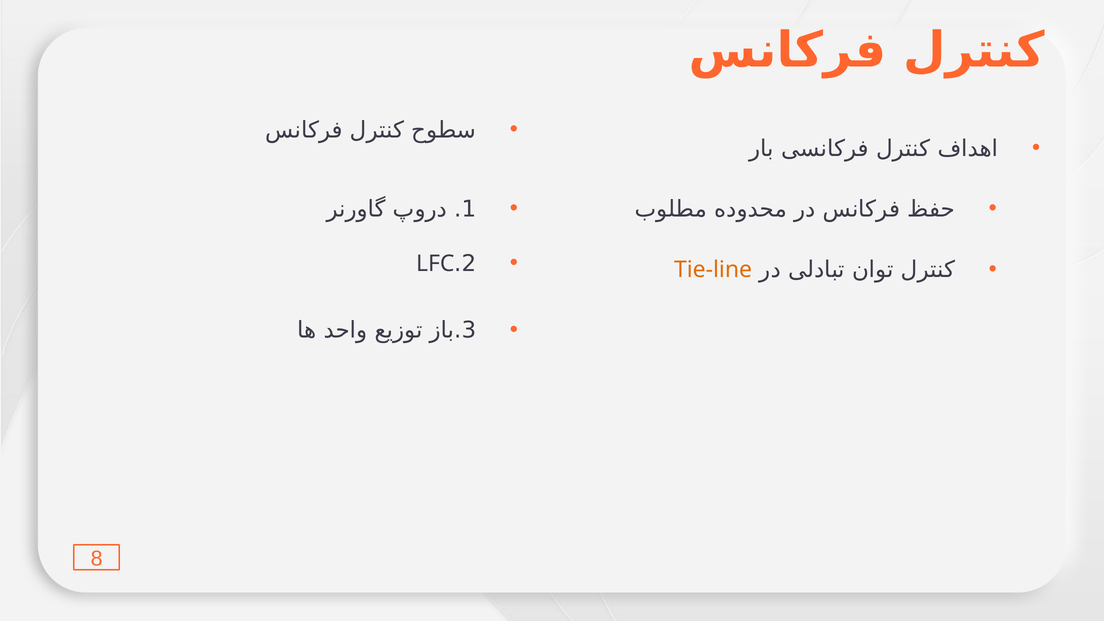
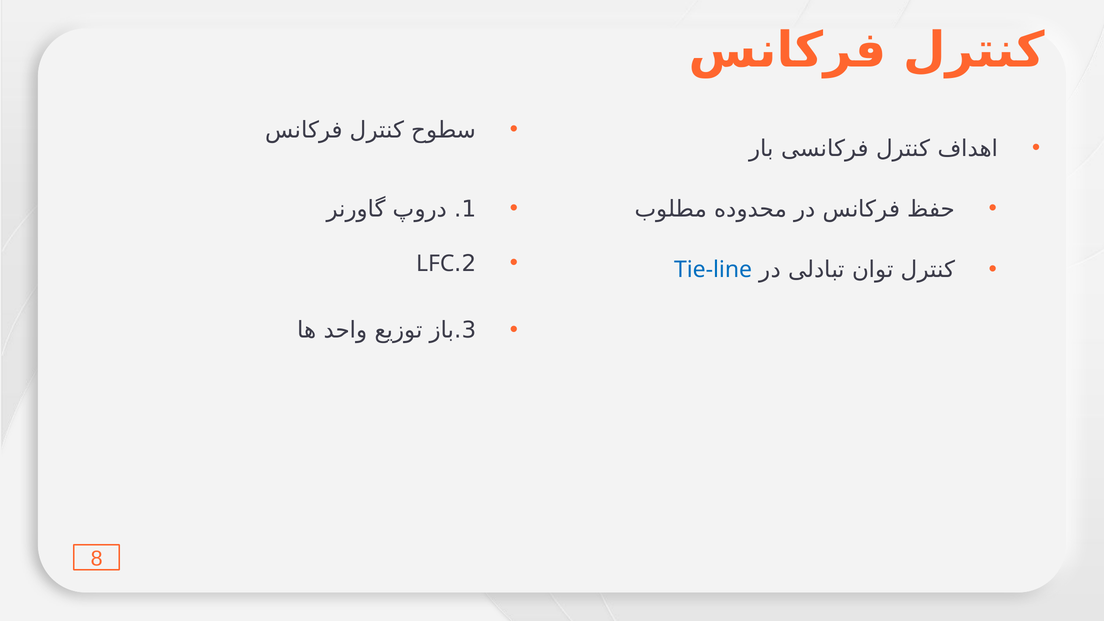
Tie-line colour: orange -> blue (713, 270)
